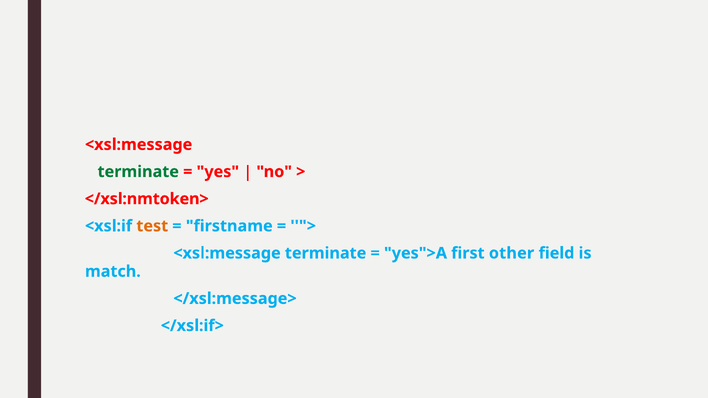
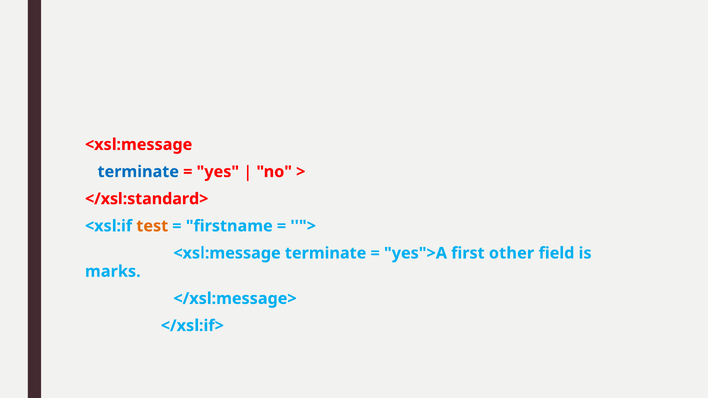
terminate colour: green -> blue (138, 172)
</xsl:nmtoken>: </xsl:nmtoken> -> </xsl:standard> (147, 199)
match: match -> marks (113, 272)
